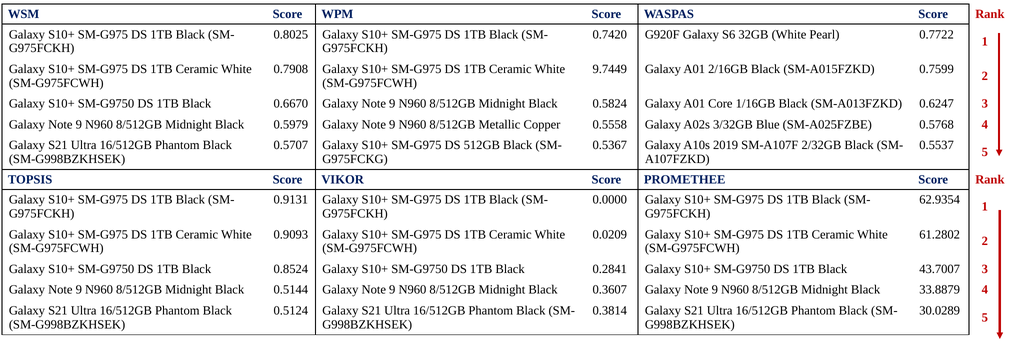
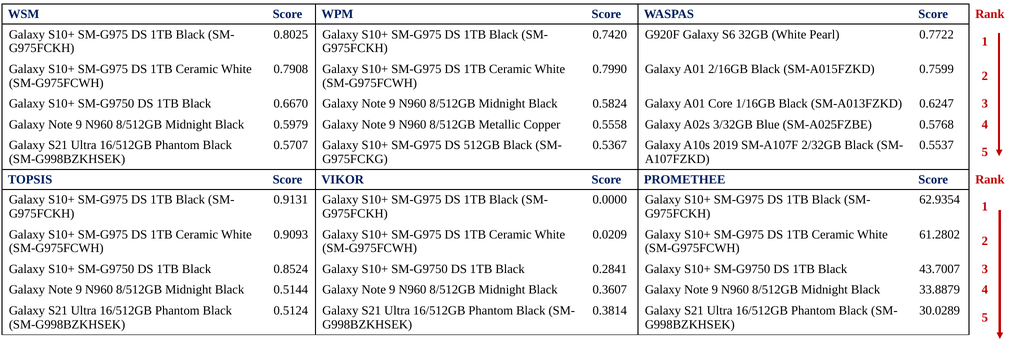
9.7449: 9.7449 -> 0.7990 (610, 69)
